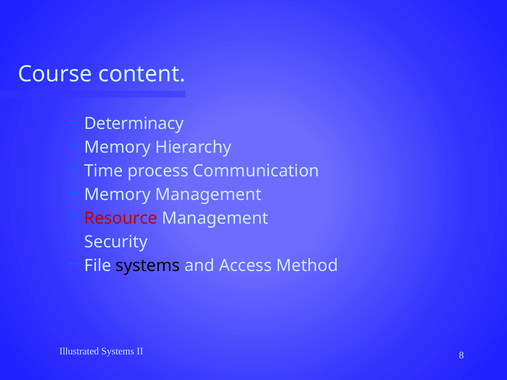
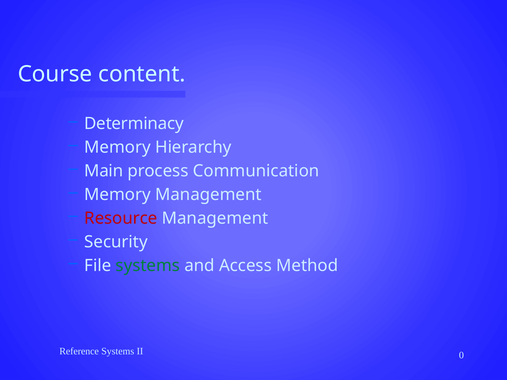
Time: Time -> Main (104, 171)
systems colour: black -> green (148, 266)
Illustrated: Illustrated -> Reference (79, 351)
8: 8 -> 0 (461, 356)
